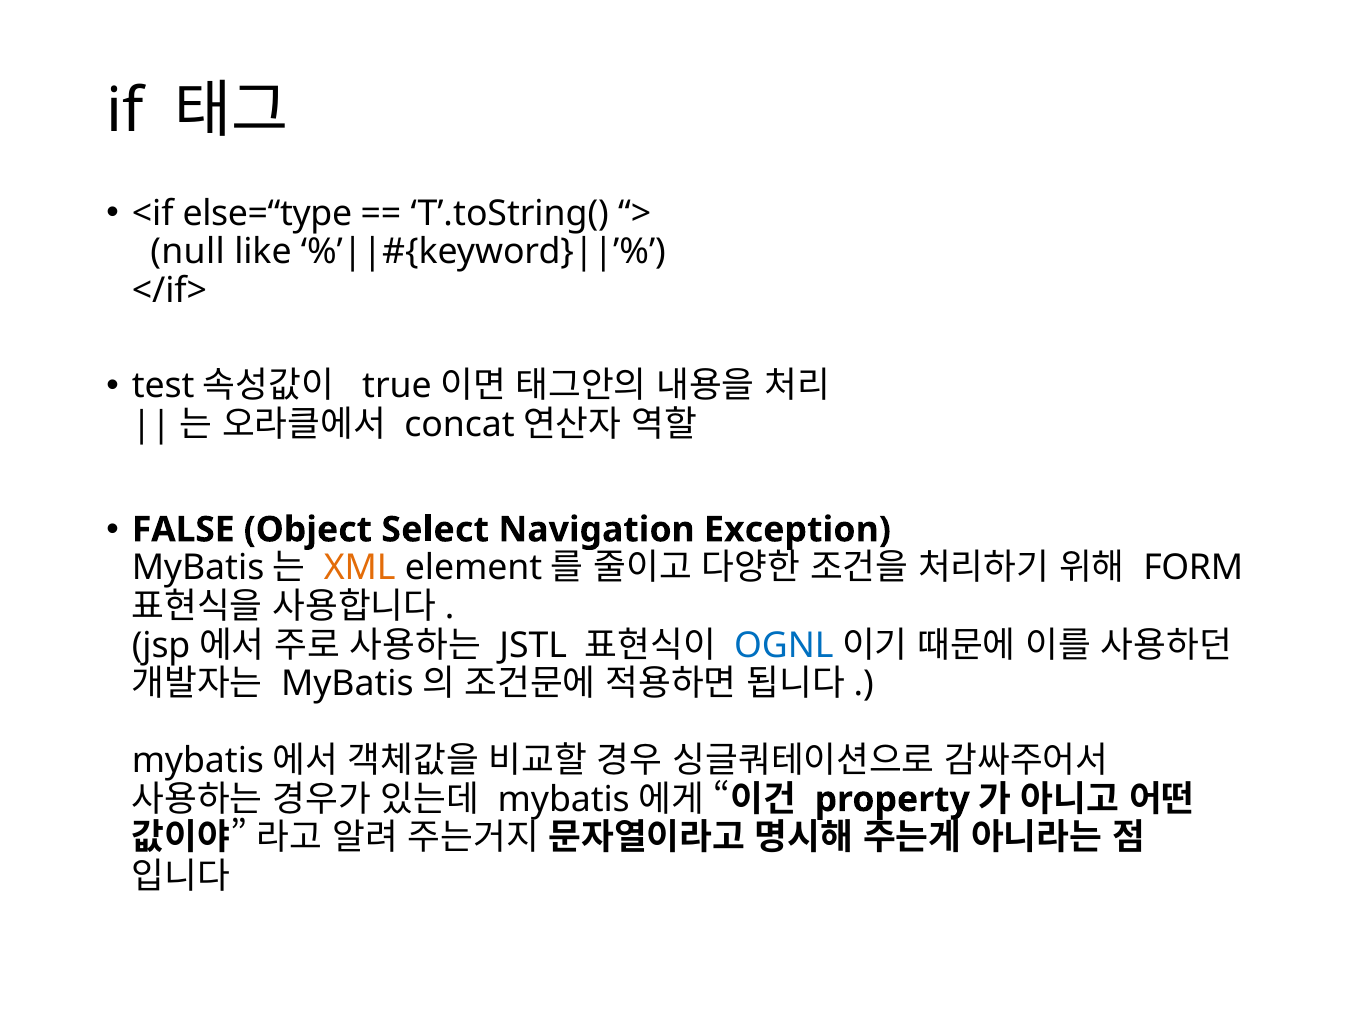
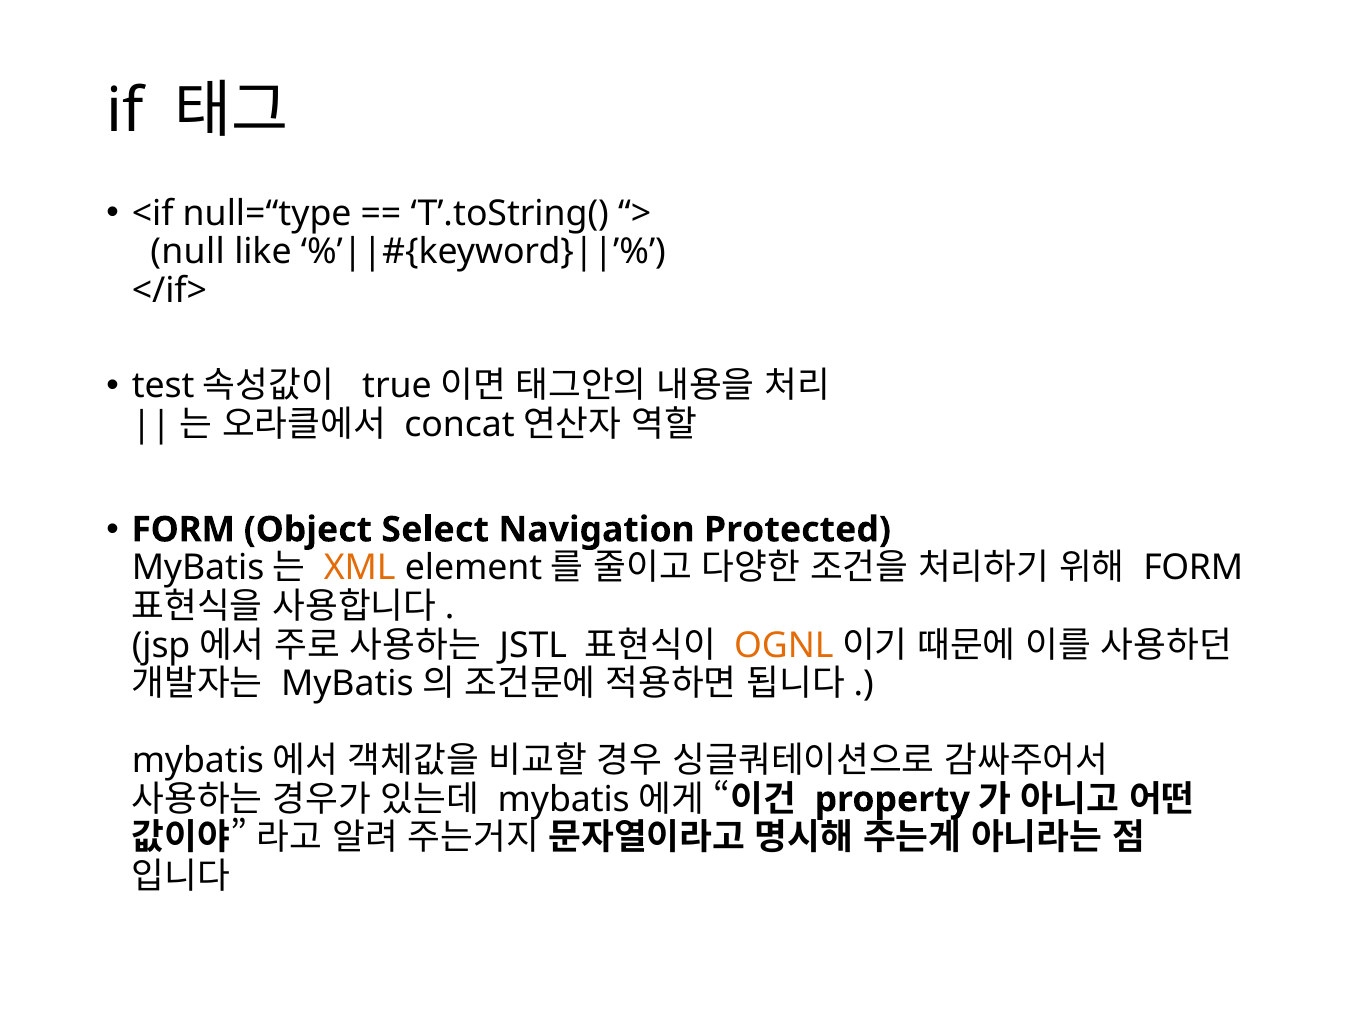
else=“type: else=“type -> null=“type (267, 213)
FALSE: FALSE -> FORM (183, 530)
Exception: Exception -> Protected (798, 530)
OGNL colour: blue -> orange (784, 645)
